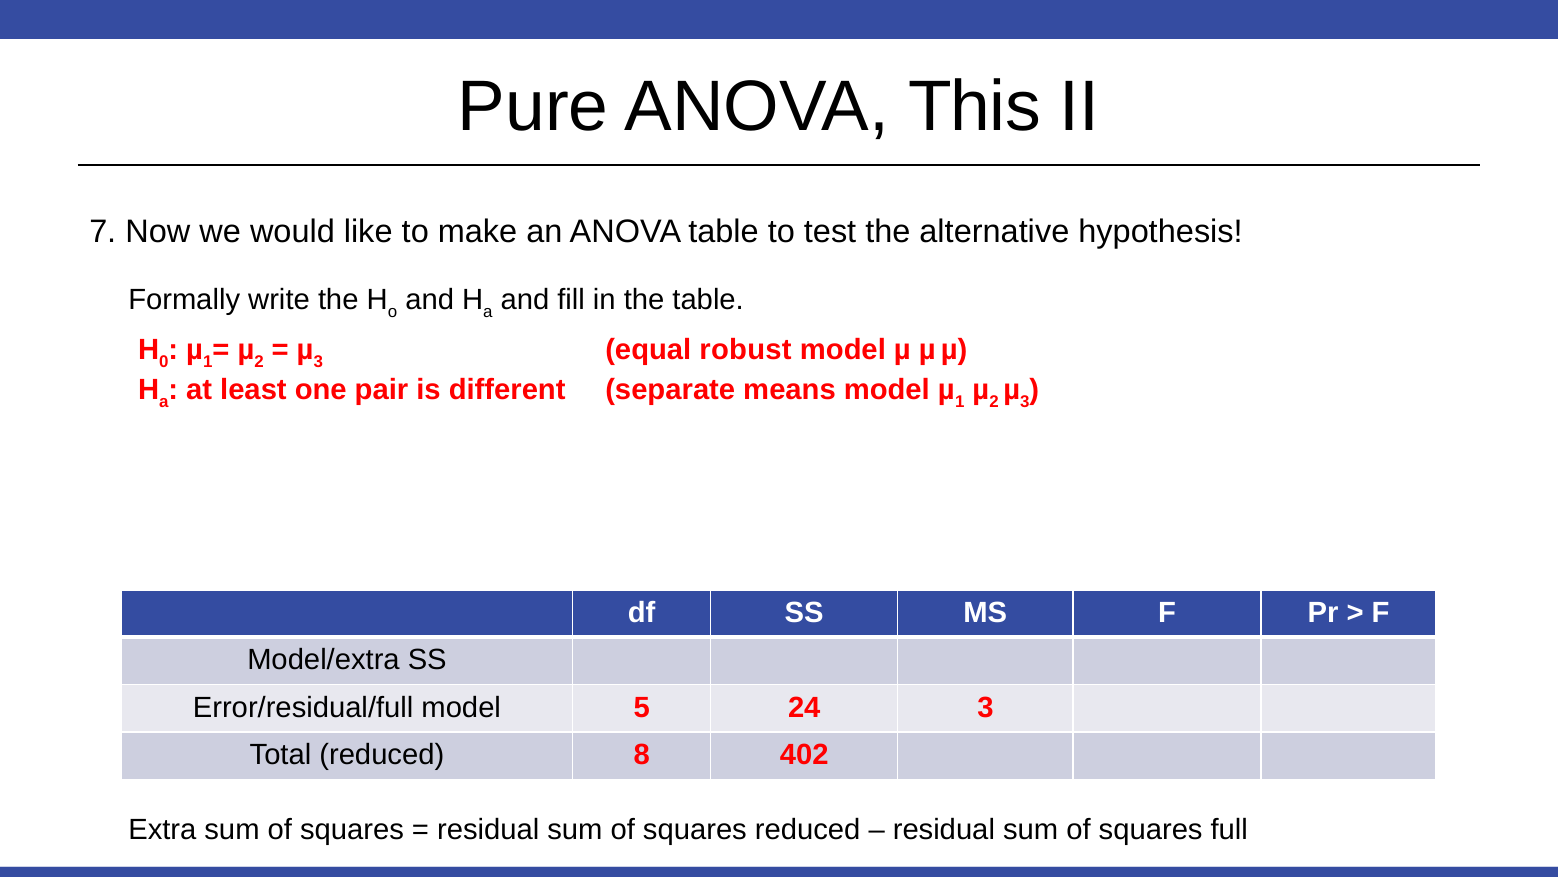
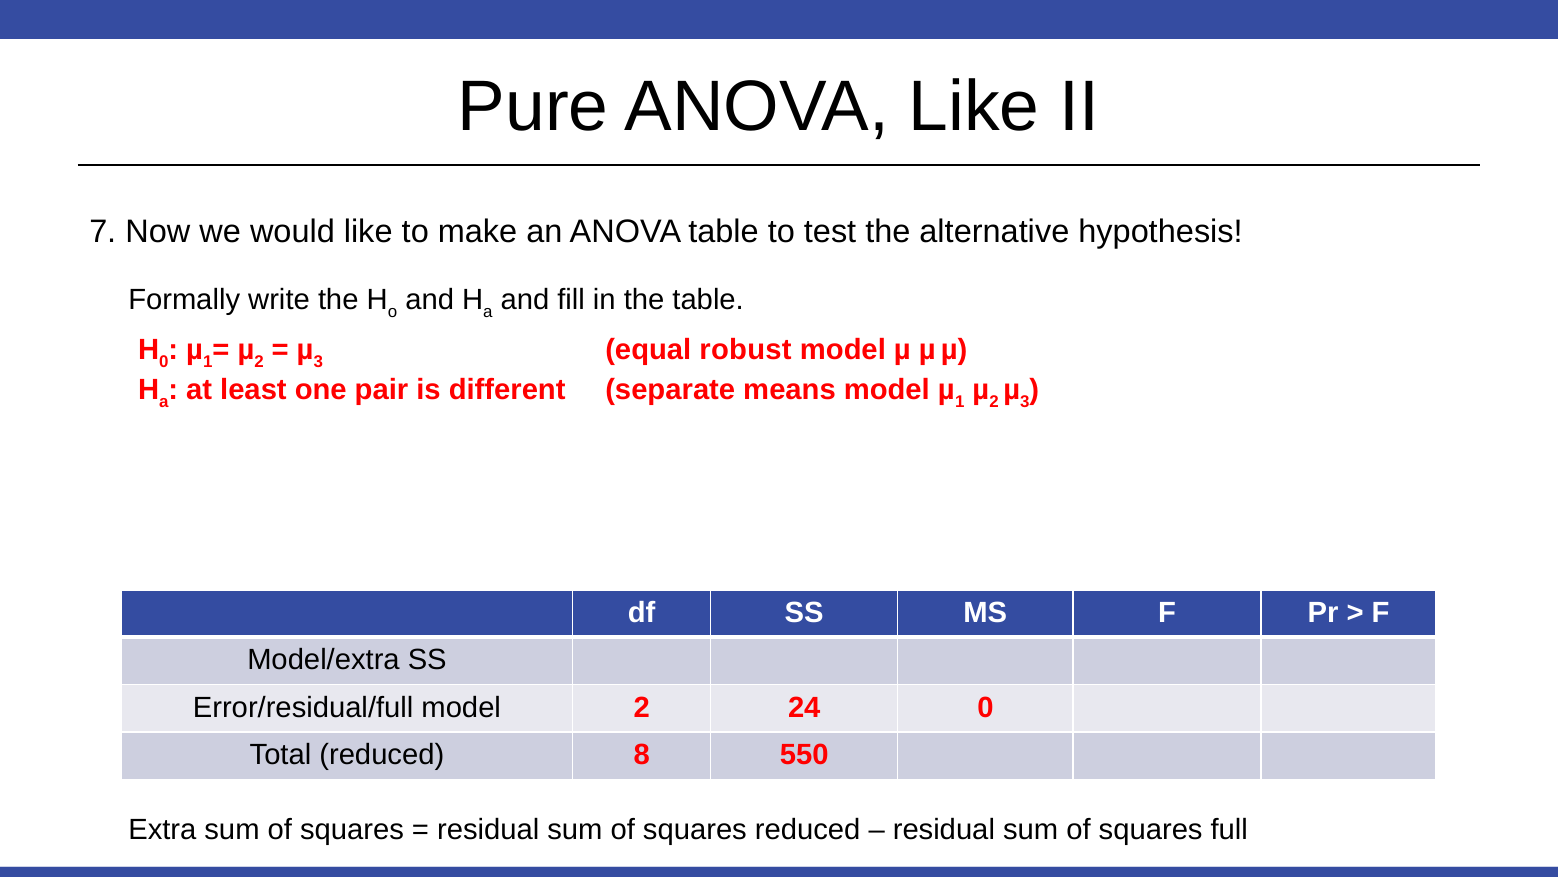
ANOVA This: This -> Like (974, 107)
model 5: 5 -> 2 (642, 707)
24 3: 3 -> 0 (985, 707)
402: 402 -> 550 (804, 754)
